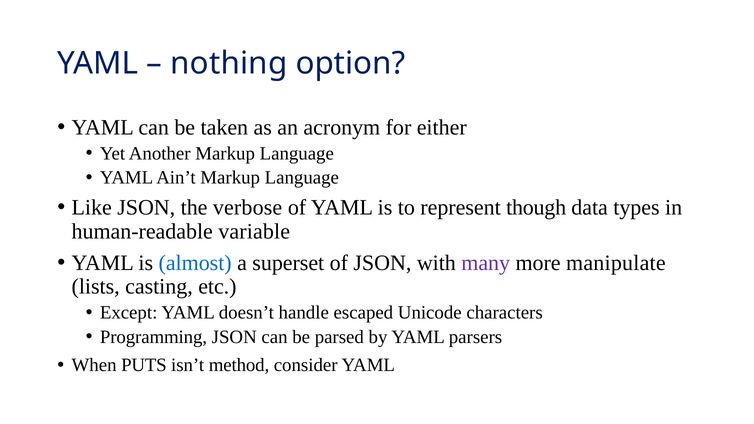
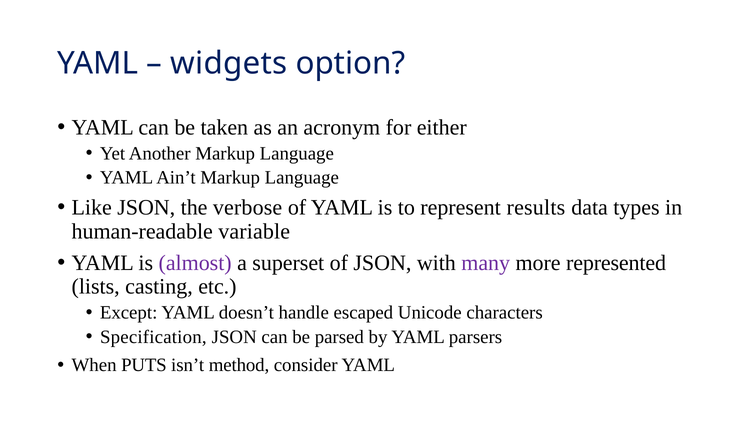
nothing: nothing -> widgets (229, 63)
though: though -> results (536, 208)
almost colour: blue -> purple (195, 263)
manipulate: manipulate -> represented (616, 263)
Programming: Programming -> Specification (153, 337)
